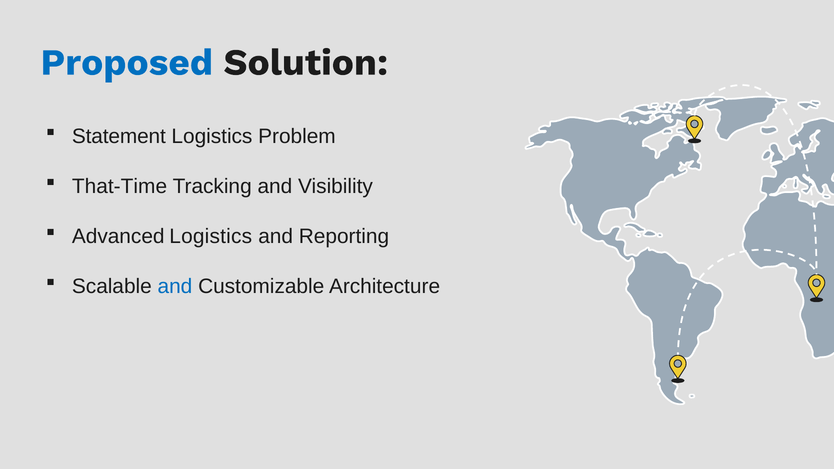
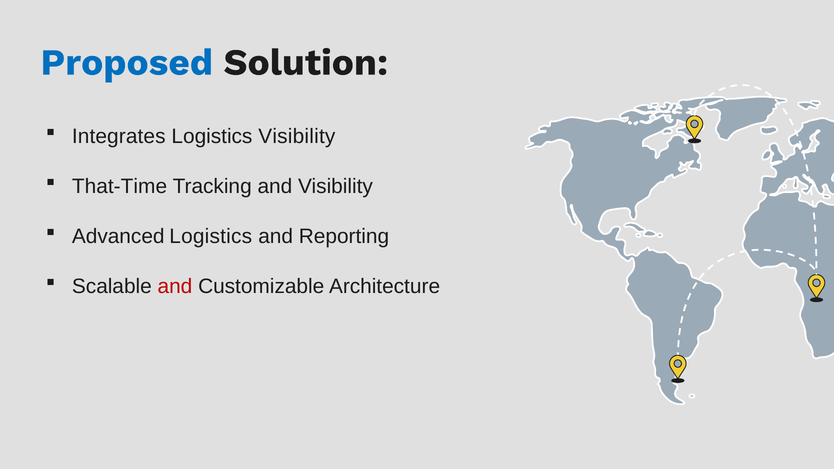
Statement: Statement -> Integrates (119, 136)
Logistics Problem: Problem -> Visibility (297, 136)
and colour: blue -> red (175, 287)
